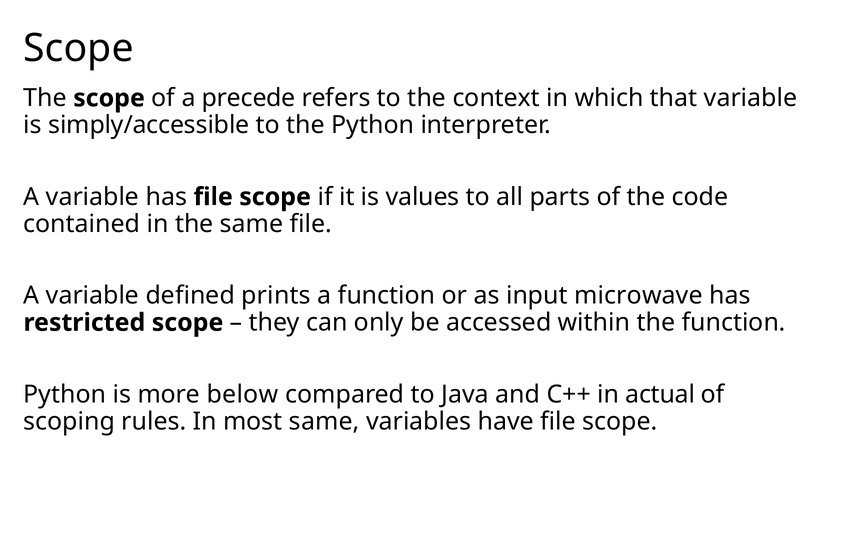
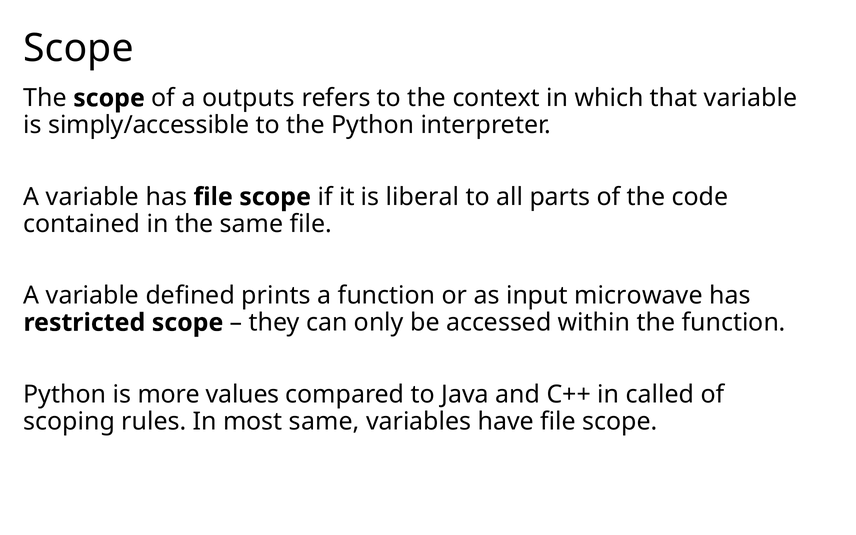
precede: precede -> outputs (248, 98)
values: values -> liberal (423, 197)
below: below -> values (243, 394)
actual: actual -> called (660, 394)
